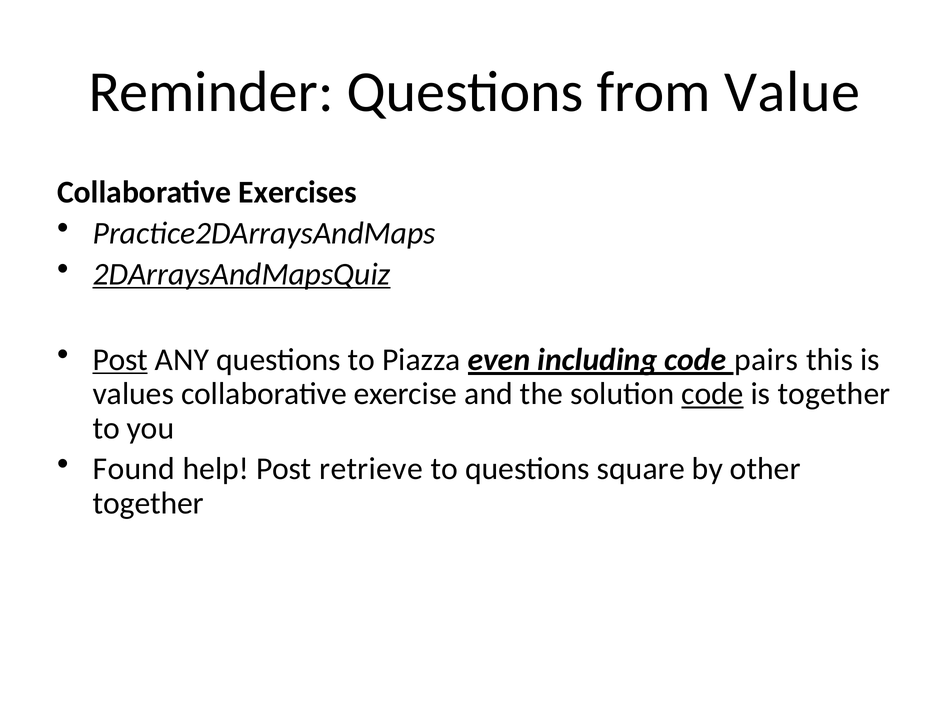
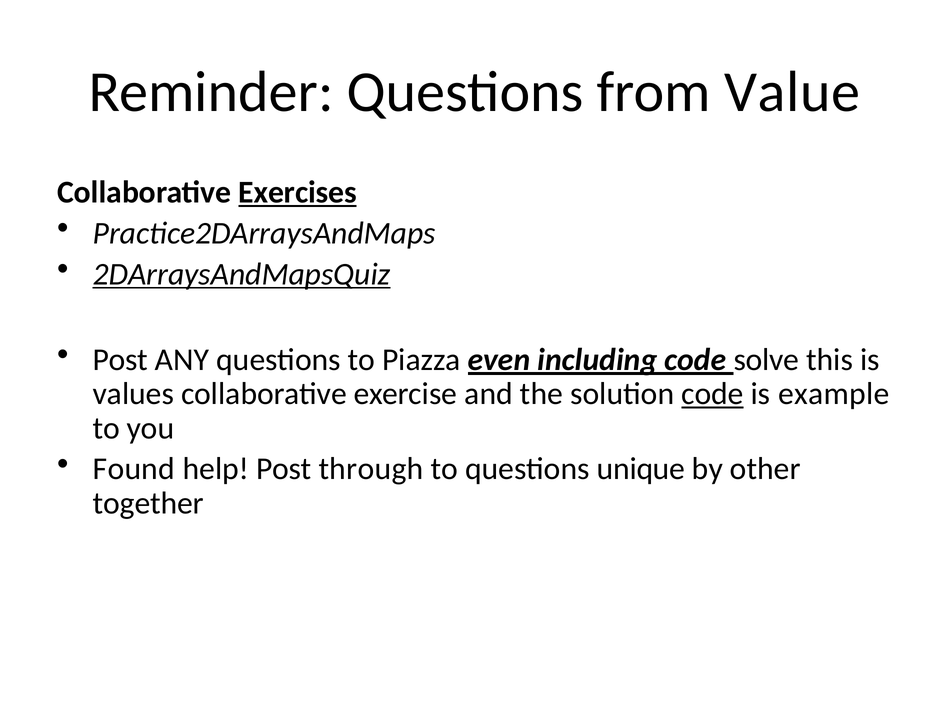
Exercises underline: none -> present (298, 192)
Post underline: present -> none (120, 360)
pairs: pairs -> solve (766, 360)
is together: together -> example (834, 394)
retrieve: retrieve -> through (371, 469)
square: square -> unique (641, 469)
